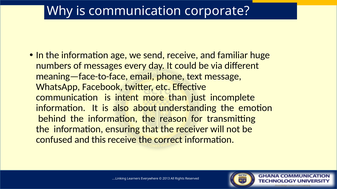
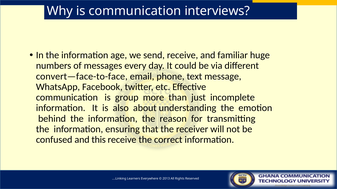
corporate: corporate -> interviews (217, 11)
meaning—face-to-face: meaning—face-to-face -> convert—face-to-face (82, 77)
intent: intent -> group (127, 98)
